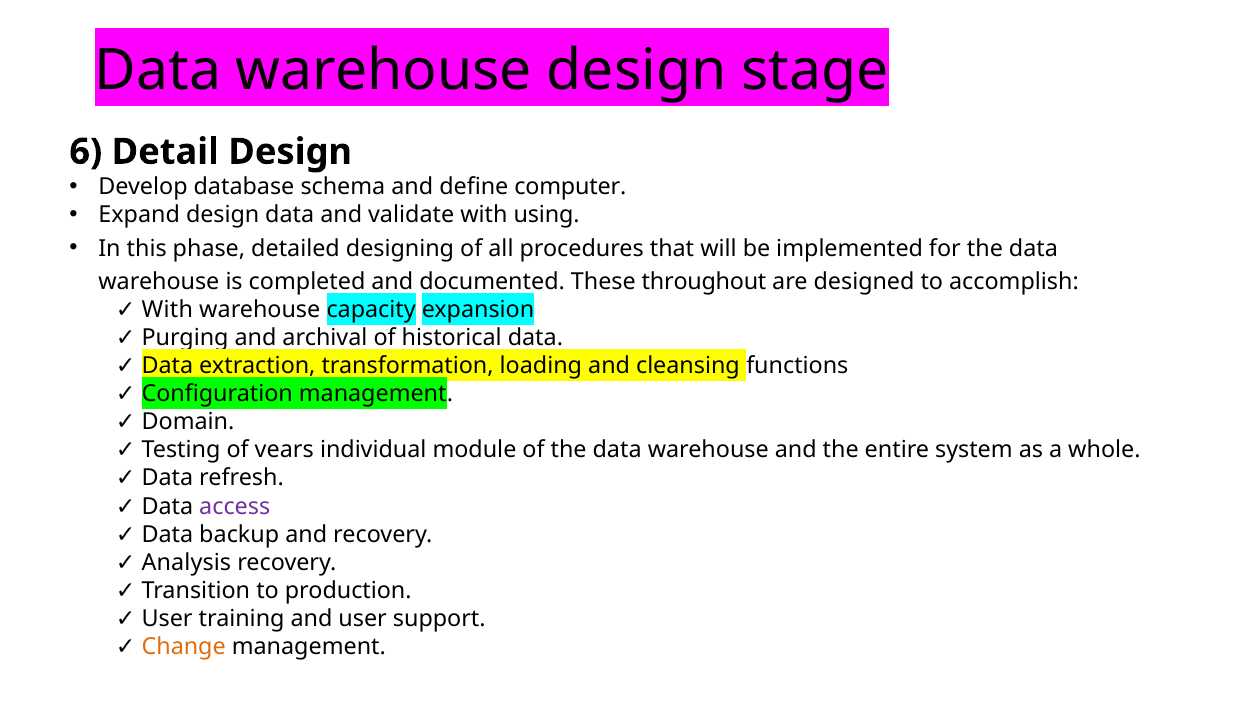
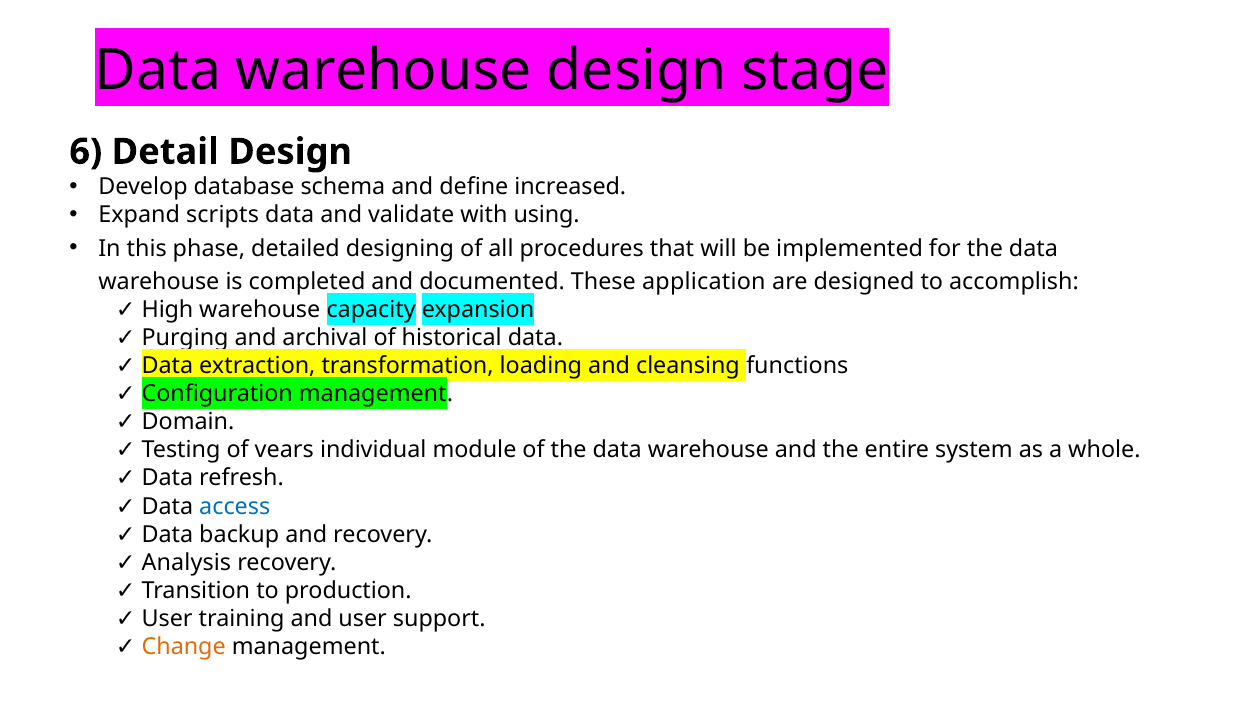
computer: computer -> increased (570, 187)
Expand design: design -> scripts (223, 215)
throughout: throughout -> application (704, 282)
With: With -> High (167, 310)
access colour: purple -> blue (235, 506)
